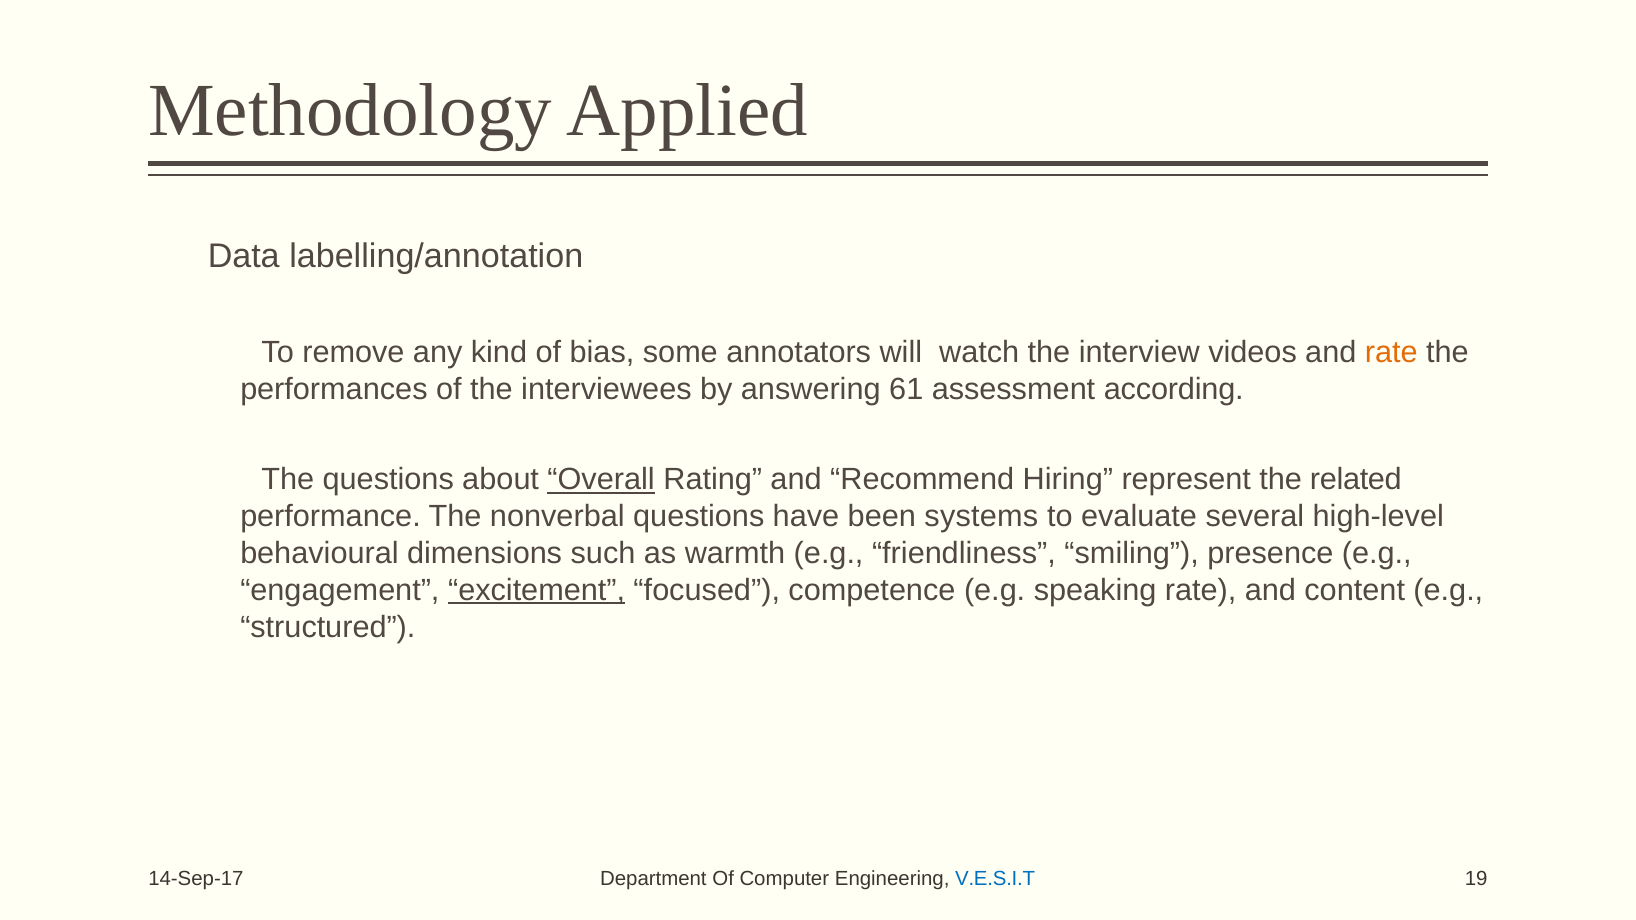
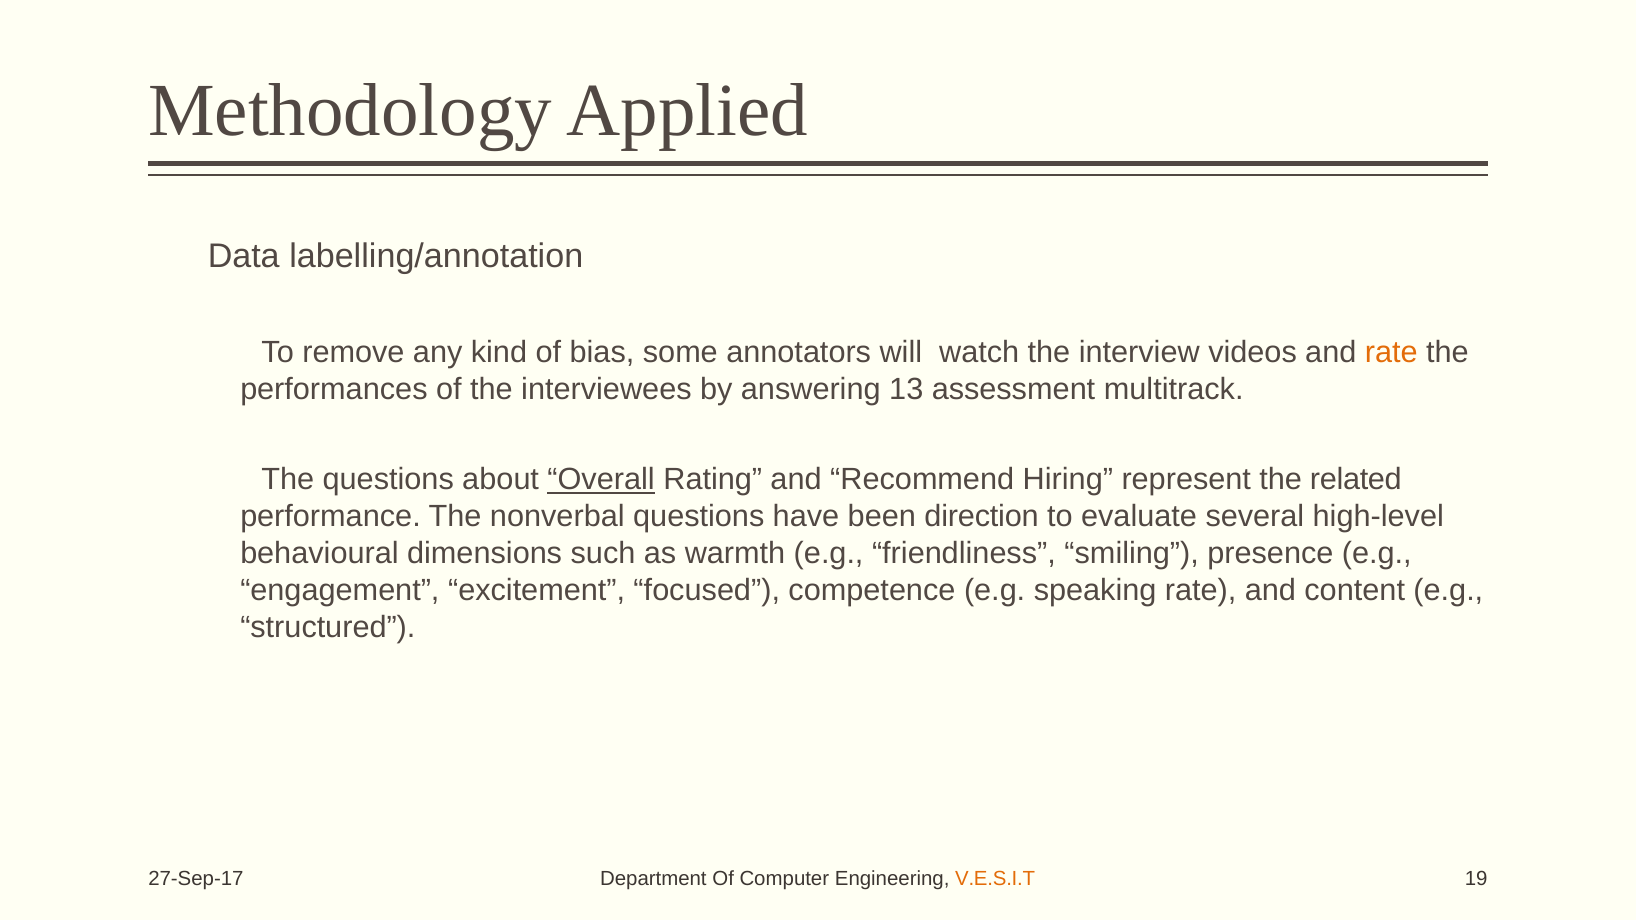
61: 61 -> 13 (906, 390)
according: according -> multitrack (1174, 390)
systems: systems -> direction (982, 517)
excitement underline: present -> none (537, 590)
14-Sep-17: 14-Sep-17 -> 27-Sep-17 (196, 879)
V.E.S.I.T colour: blue -> orange (995, 879)
